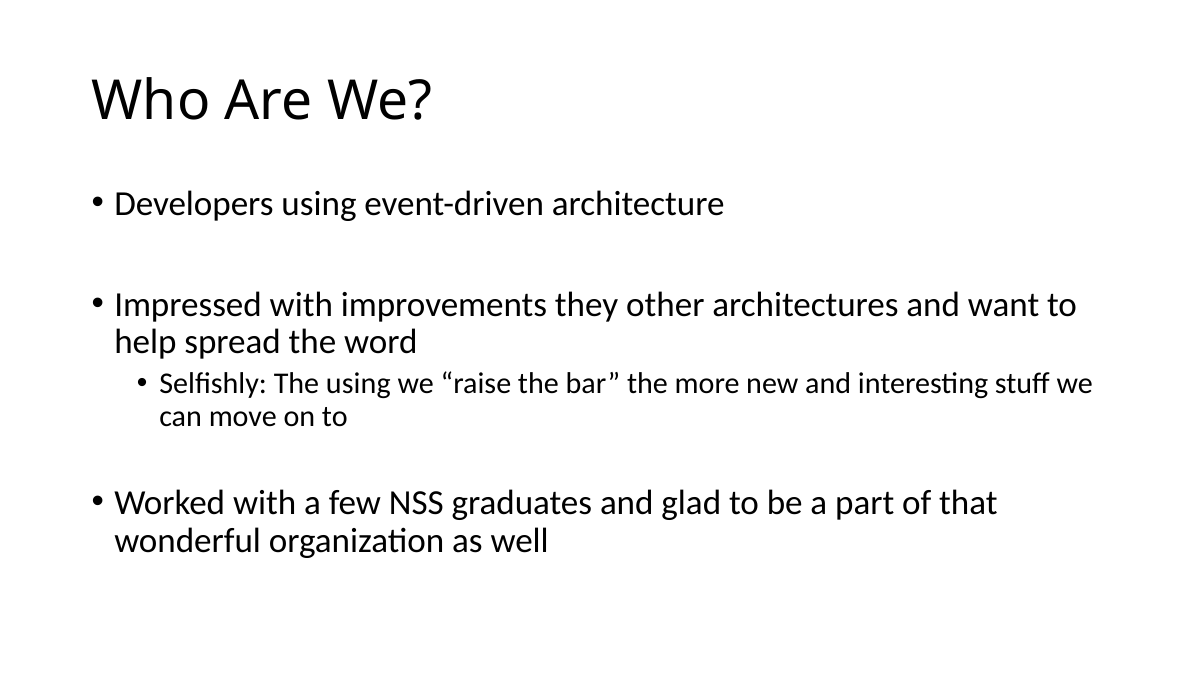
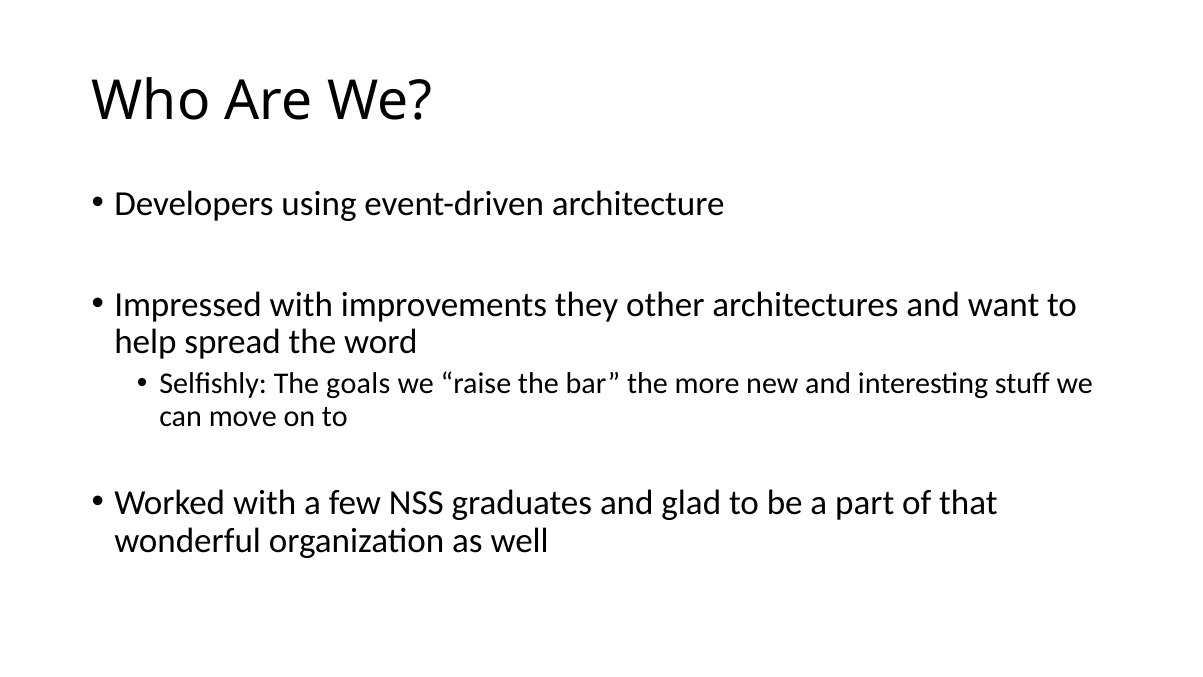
The using: using -> goals (358, 384)
